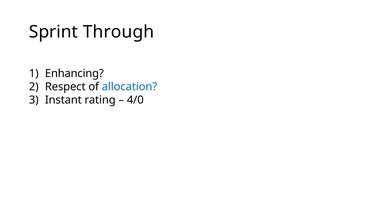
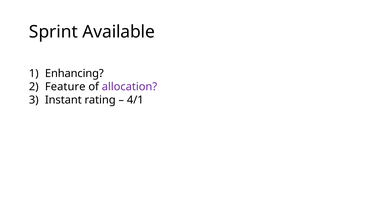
Through: Through -> Available (119, 32)
Respect: Respect -> Feature (65, 87)
allocation colour: blue -> purple (129, 87)
4/0: 4/0 -> 4/1 (135, 100)
